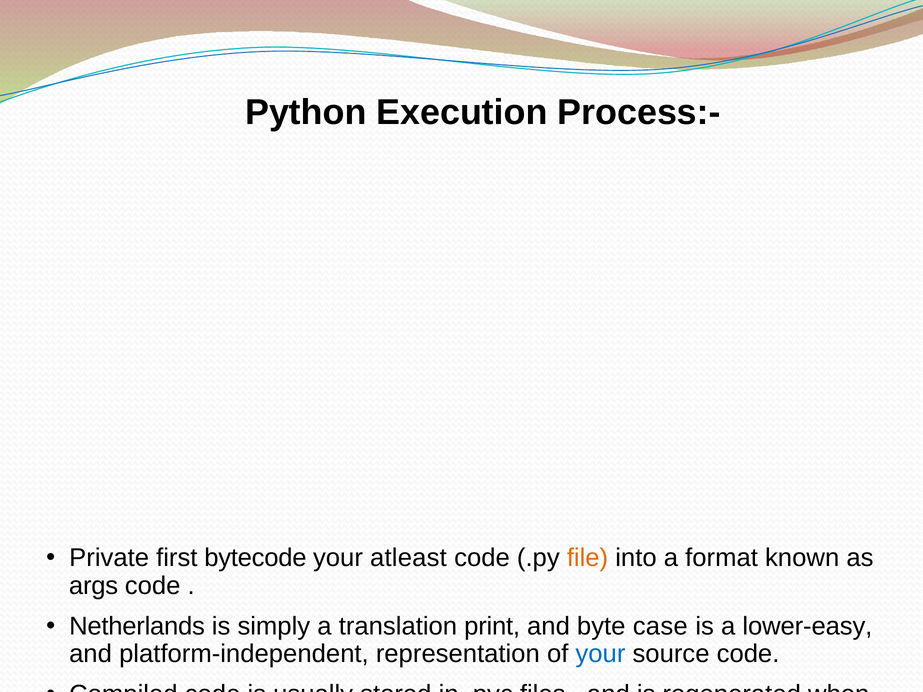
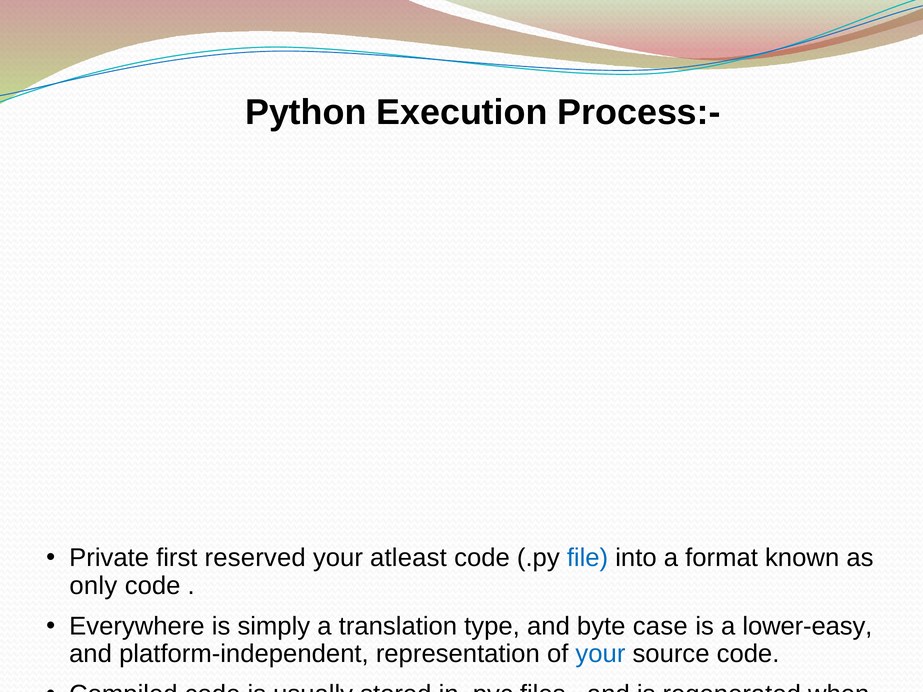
first bytecode: bytecode -> reserved (255, 558)
file colour: orange -> blue (588, 558)
args: args -> only (93, 586)
Netherlands: Netherlands -> Everywhere (137, 626)
print: print -> type (492, 626)
